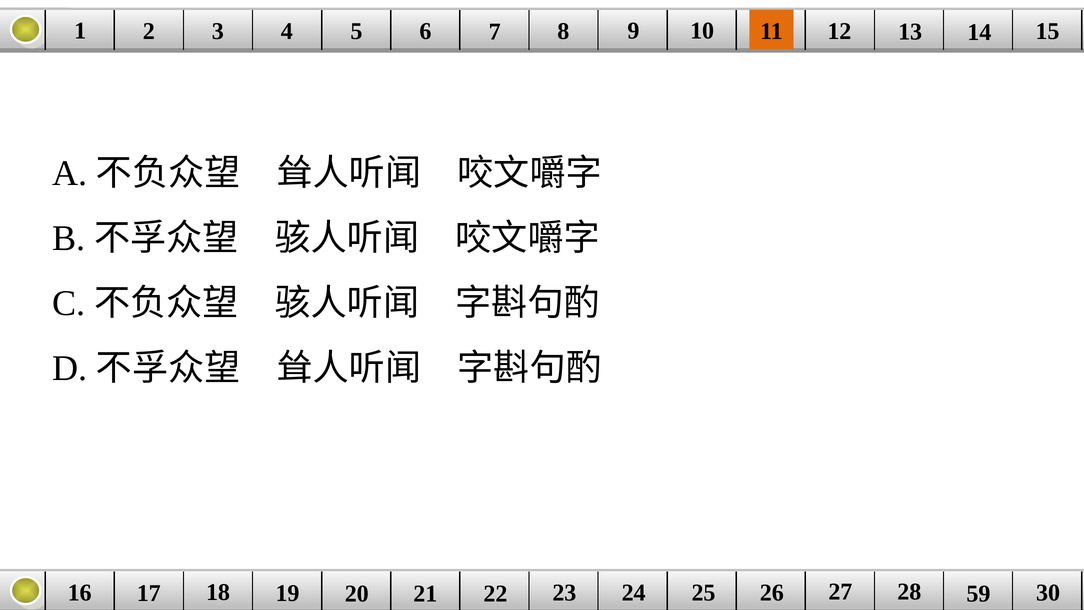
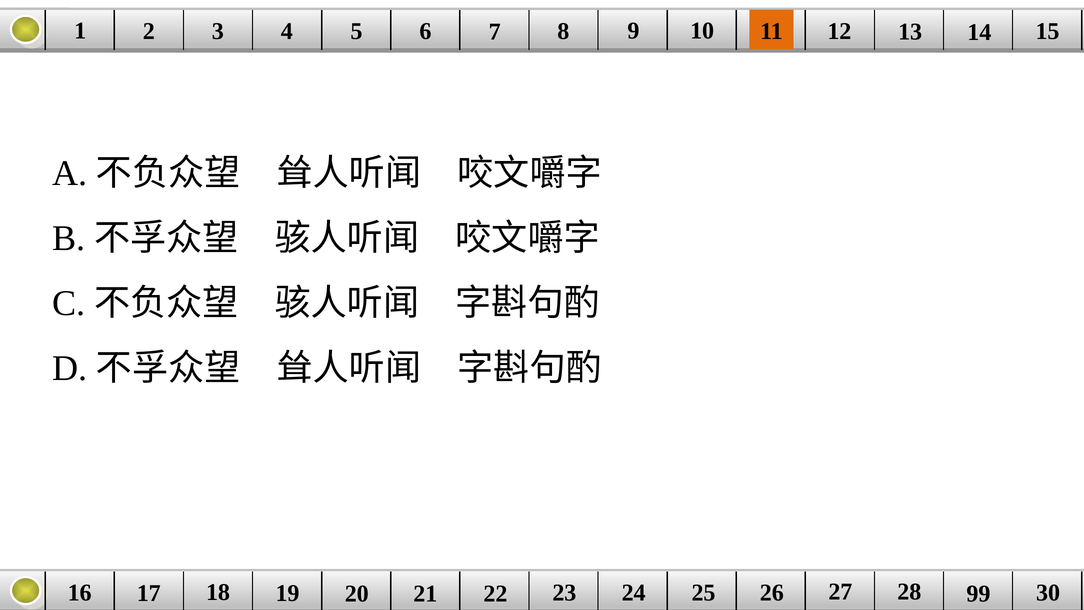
59: 59 -> 99 (978, 593)
